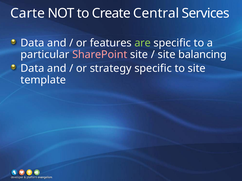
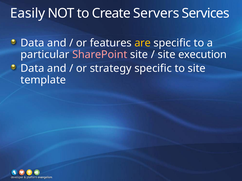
Carte: Carte -> Easily (28, 13)
Central: Central -> Servers (156, 13)
are colour: light green -> yellow (143, 43)
balancing: balancing -> execution (203, 55)
